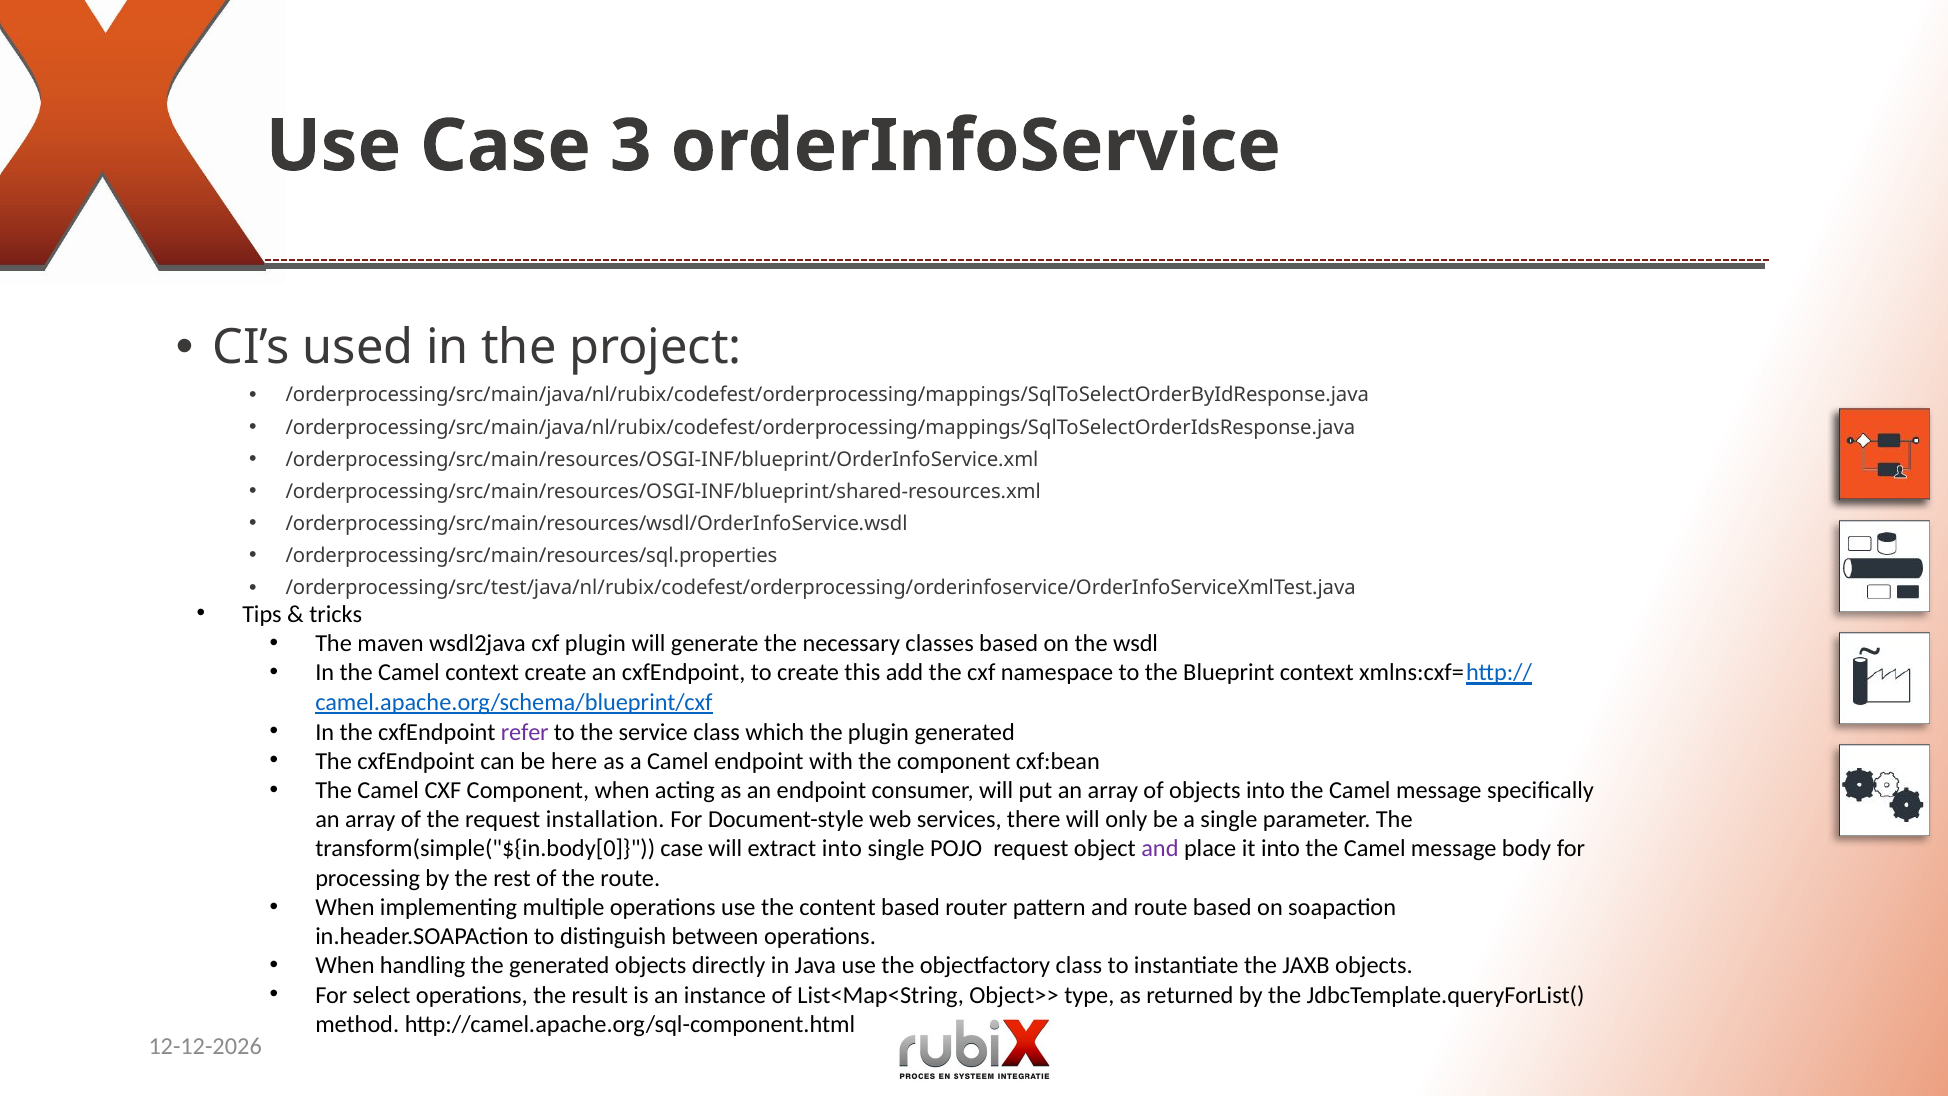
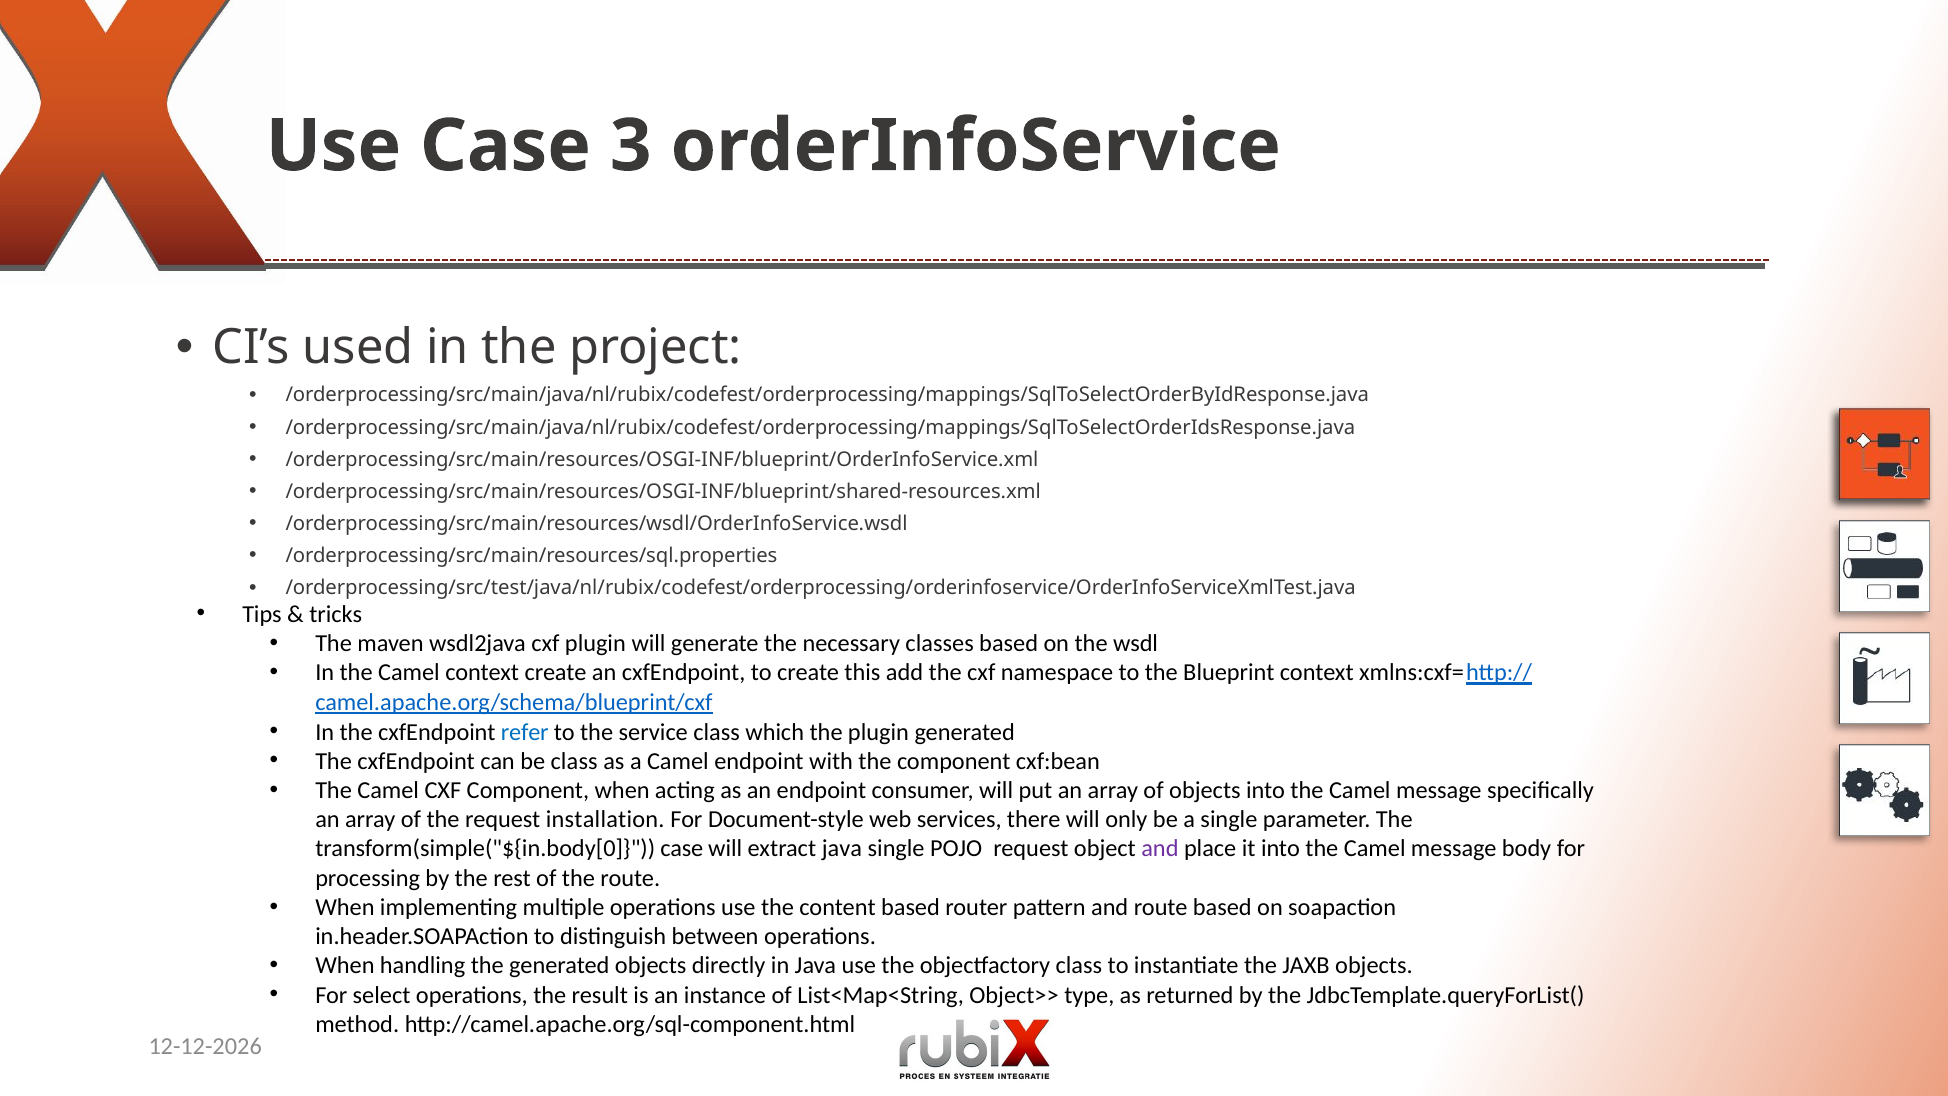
refer colour: purple -> blue (525, 732)
be here: here -> class (574, 761)
extract into: into -> java (842, 849)
